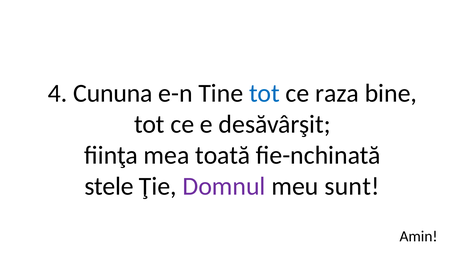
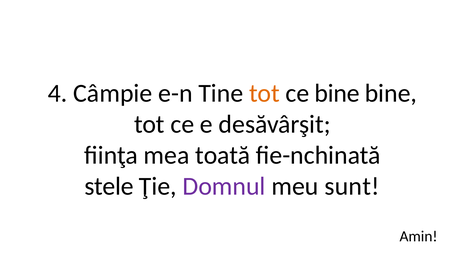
Cununa: Cununa -> Câmpie (113, 93)
tot colour: blue -> orange (264, 93)
ce raza: raza -> bine (337, 93)
